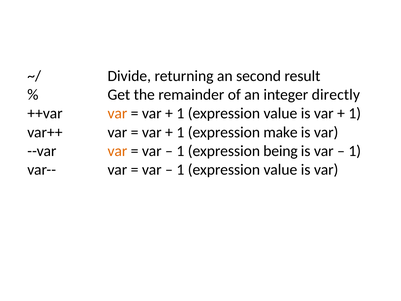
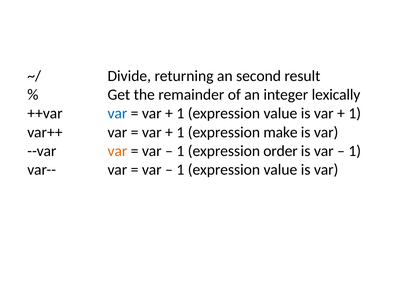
directly: directly -> lexically (336, 95)
var colour: orange -> blue (117, 113)
being: being -> order (281, 151)
